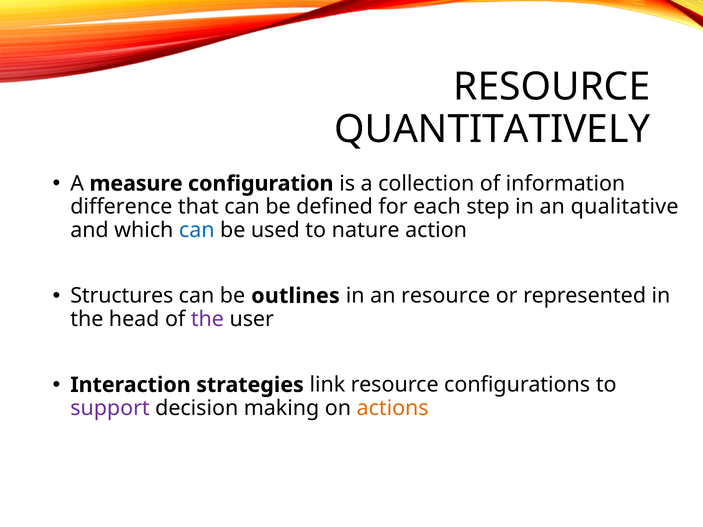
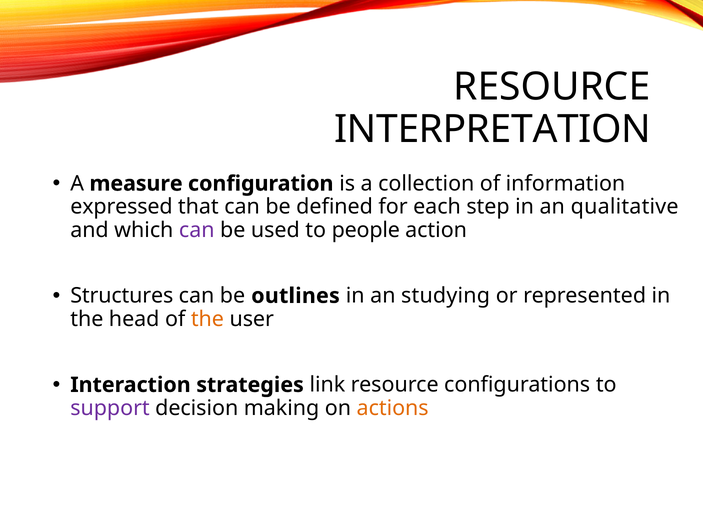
QUANTITATIVELY: QUANTITATIVELY -> INTERPRETATION (493, 129)
difference: difference -> expressed (121, 207)
can colour: blue -> purple (197, 230)
nature: nature -> people (366, 230)
an resource: resource -> studying (446, 296)
the colour: purple -> orange (207, 319)
